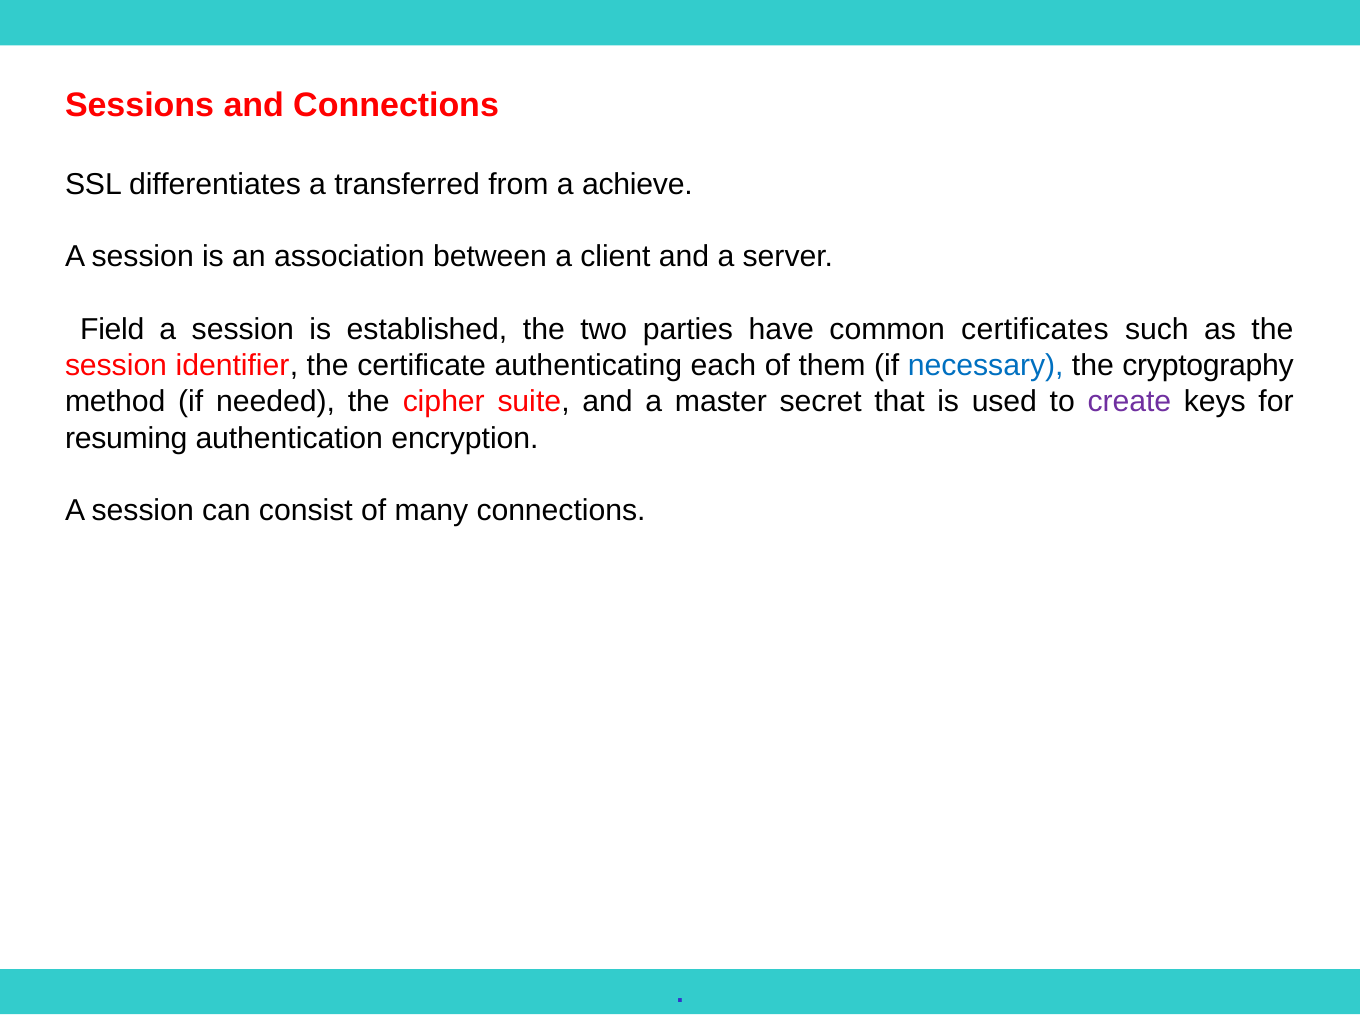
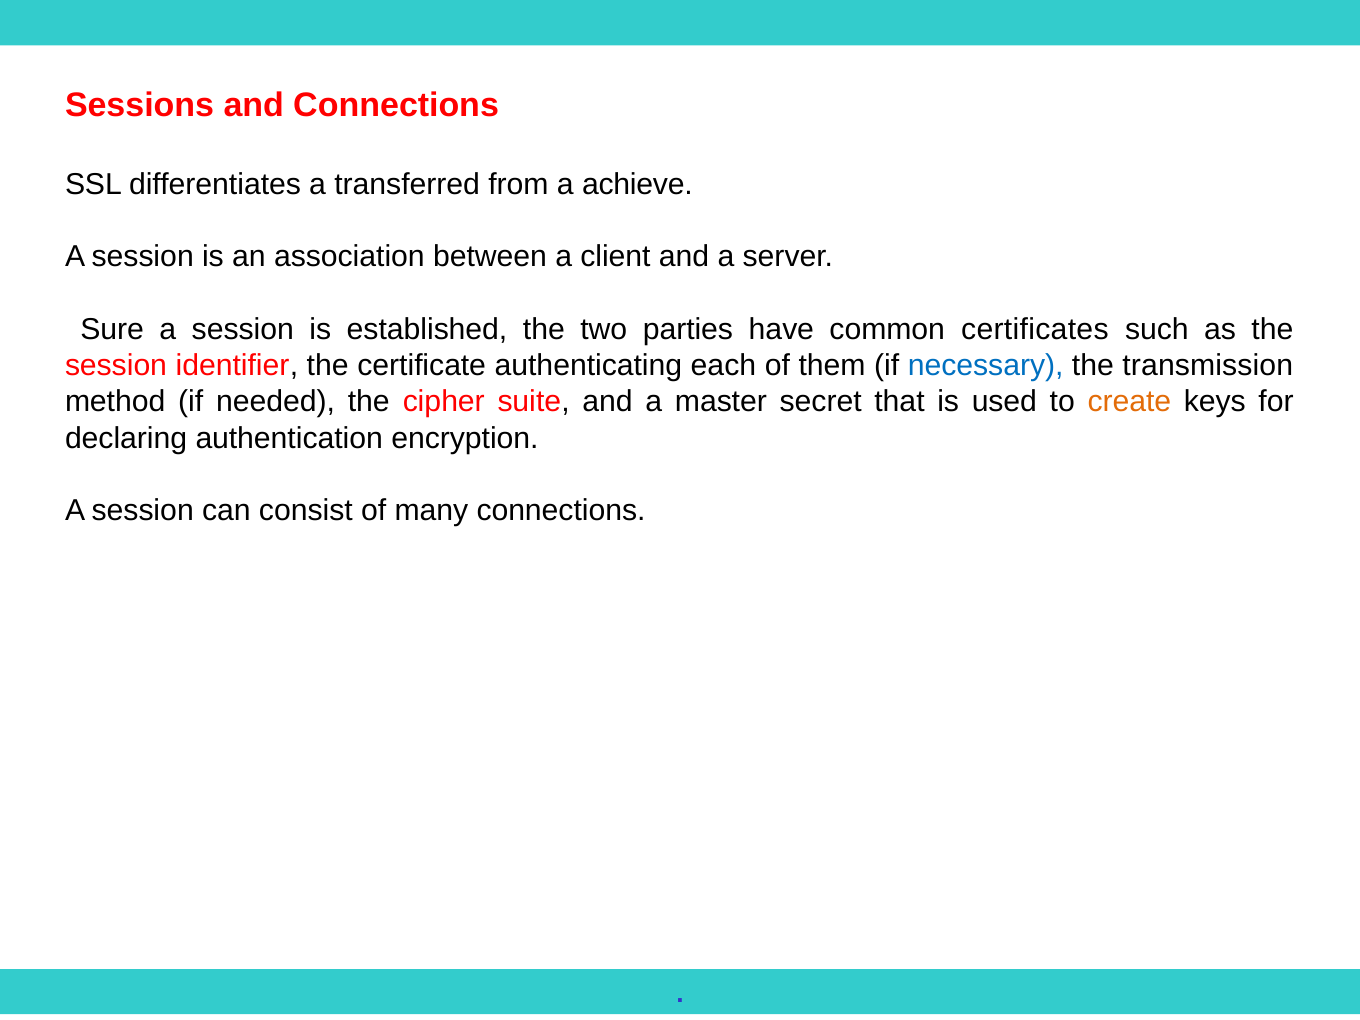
Field: Field -> Sure (112, 329)
cryptography: cryptography -> transmission (1208, 366)
create colour: purple -> orange (1129, 402)
resuming: resuming -> declaring (126, 438)
